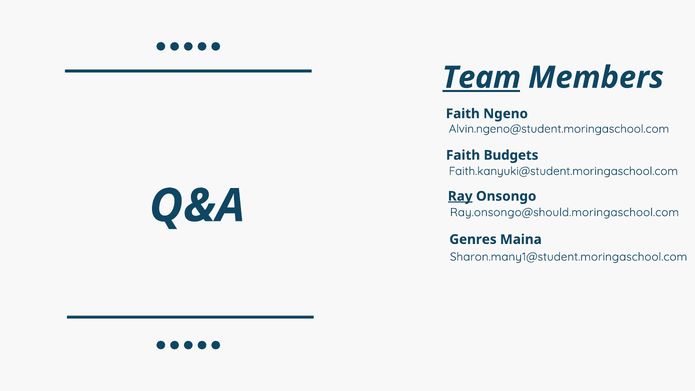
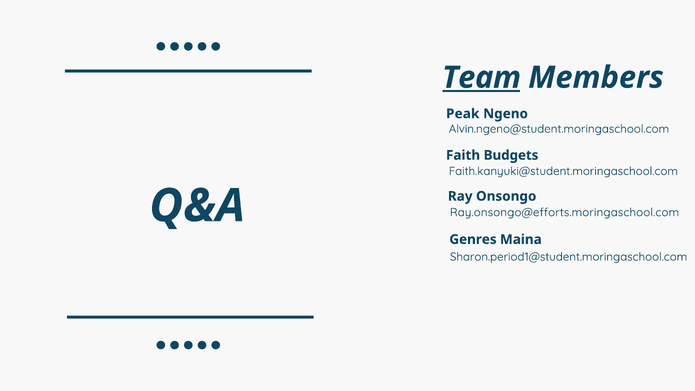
Faith: Faith -> Peak (463, 114)
Ray underline: present -> none (460, 196)
Ray.onsongo@should.moringaschool.com: Ray.onsongo@should.moringaschool.com -> Ray.onsongo@efforts.moringaschool.com (564, 212)
Sharon.many1@student.moringaschool.com: Sharon.many1@student.moringaschool.com -> Sharon.period1@student.moringaschool.com (569, 257)
